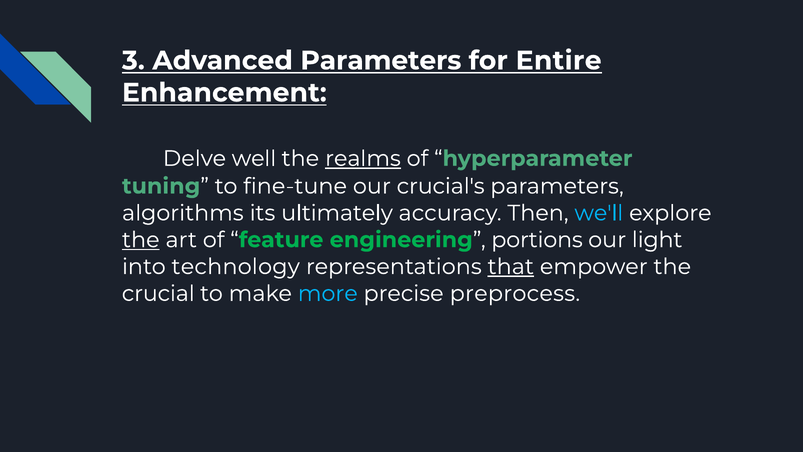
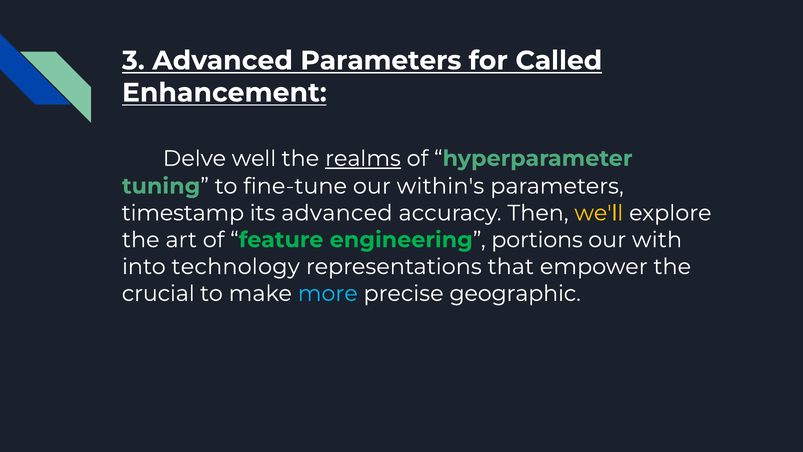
Entire: Entire -> Called (559, 61)
crucial's: crucial's -> within's (440, 186)
algorithms: algorithms -> timestamp (183, 213)
its ultimately: ultimately -> advanced (337, 213)
we'll colour: light blue -> yellow (599, 213)
the underline: present -> none (141, 240)
light: light -> with (657, 240)
that underline: present -> none (511, 267)
preprocess: preprocess -> geographic (515, 293)
